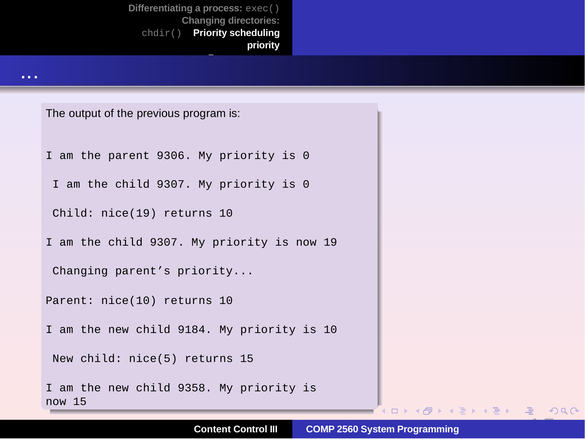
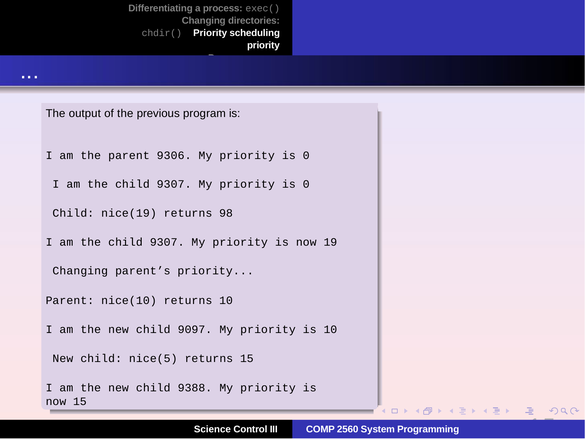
nice(19 returns 10: 10 -> 98 (226, 213)
9184: 9184 -> 9097 (195, 330)
9358: 9358 -> 9388 (195, 388)
Content: Content -> Science (212, 430)
